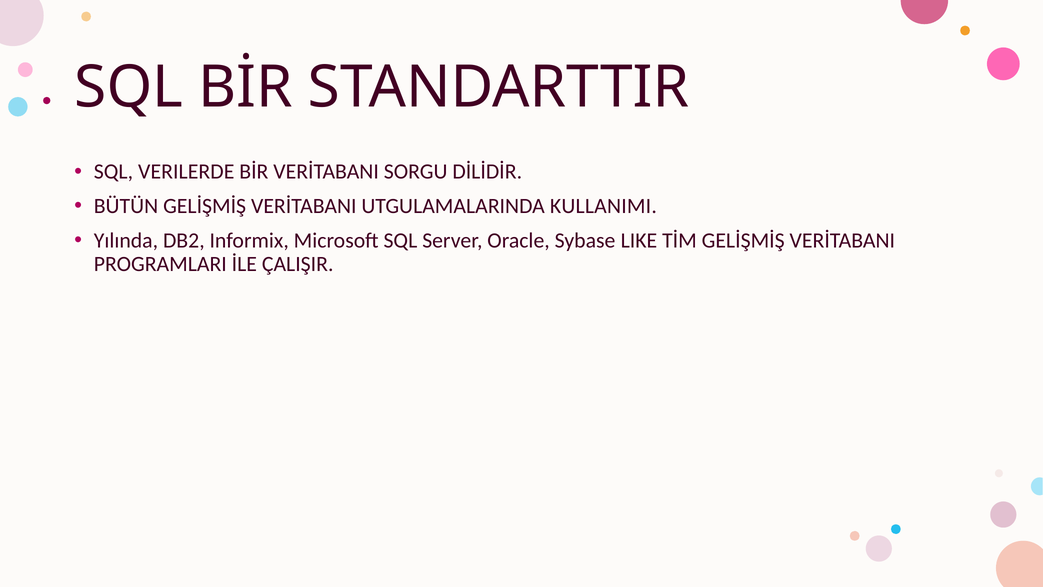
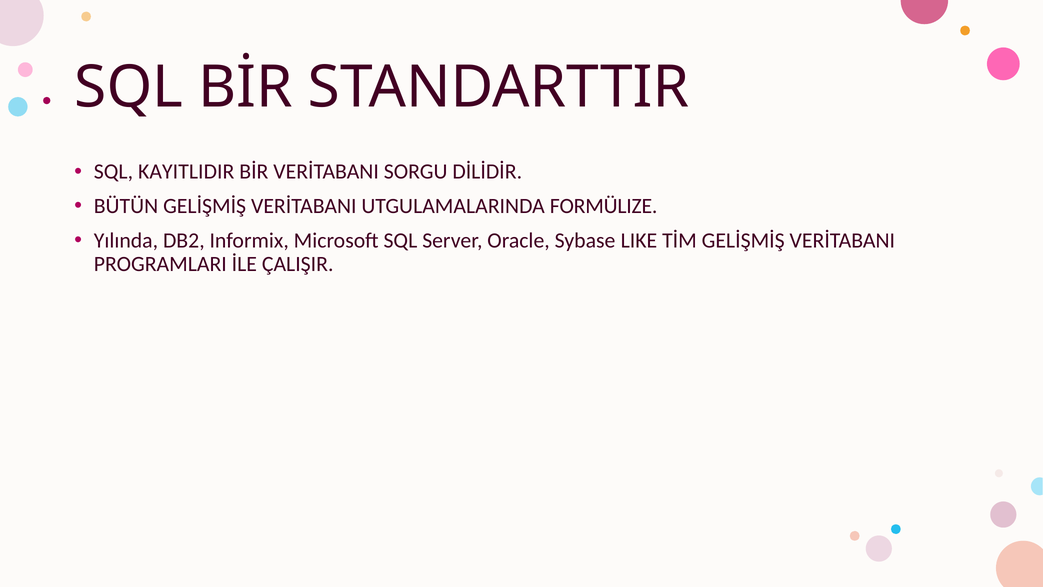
VERILERDE: VERILERDE -> KAYITLIDIR (186, 172)
KULLANIMI: KULLANIMI -> FORMÜLIZE (604, 206)
